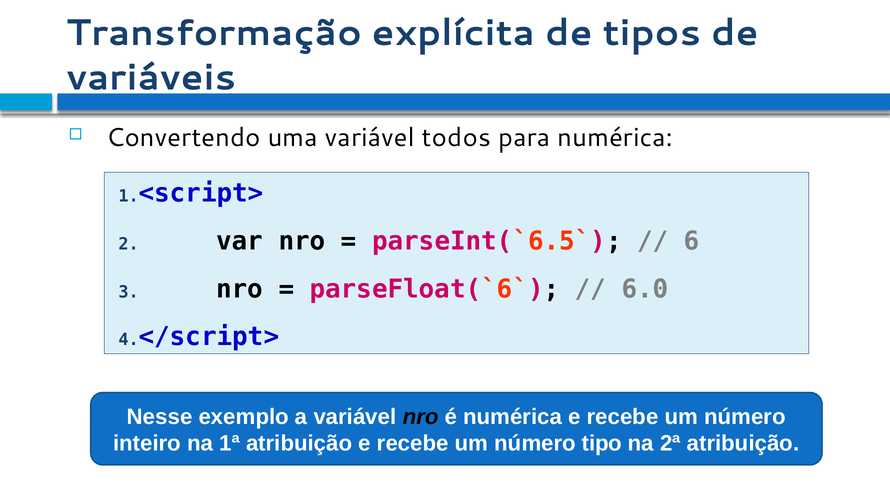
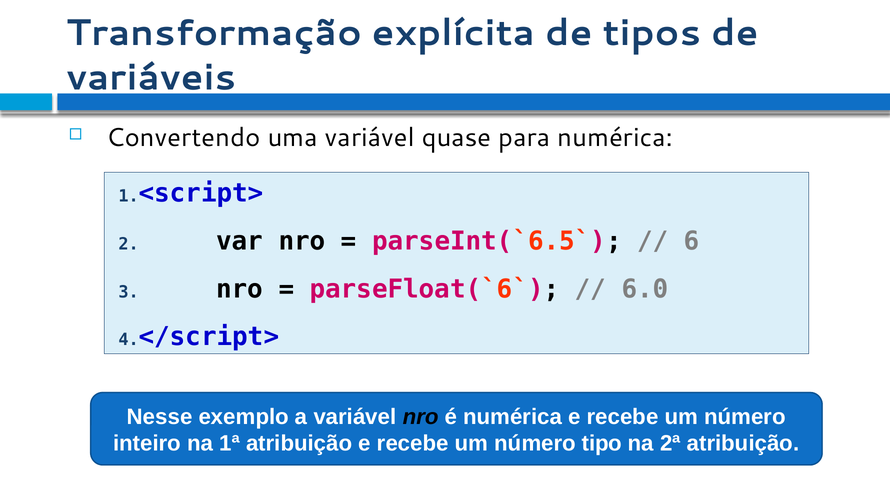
todos: todos -> quase (457, 138)
